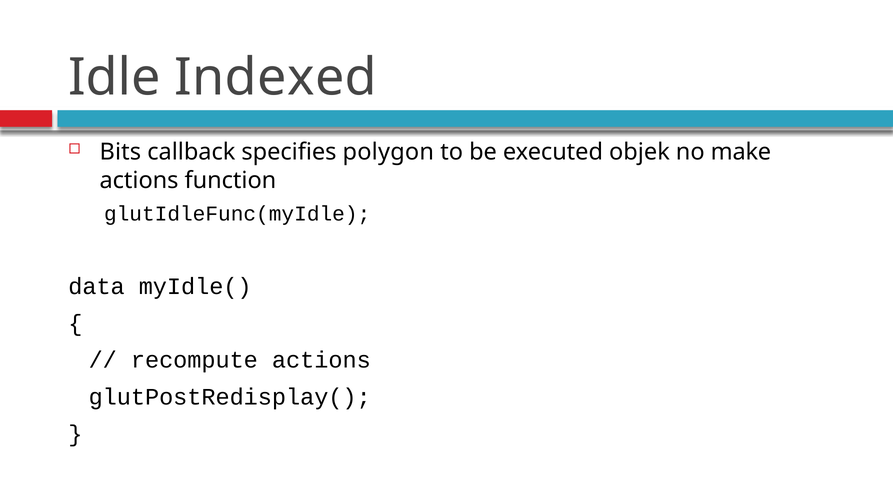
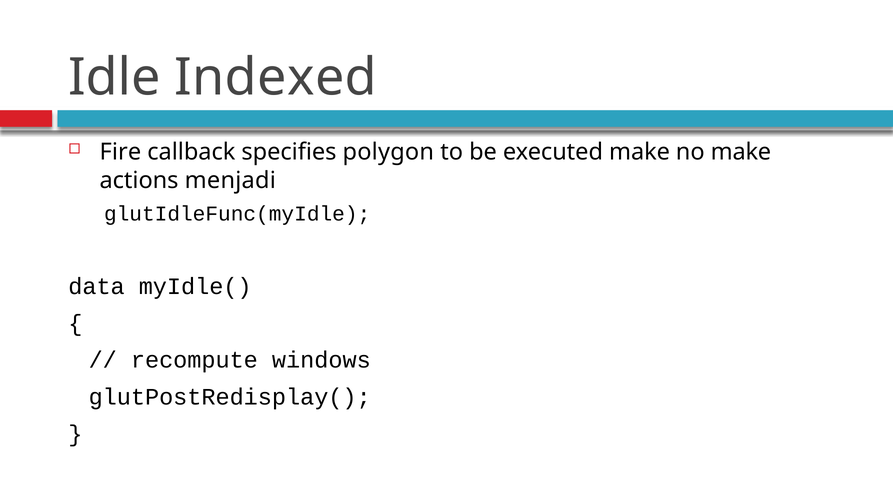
Bits: Bits -> Fire (120, 152)
executed objek: objek -> make (640, 152)
function: function -> menjadi (230, 181)
recompute actions: actions -> windows (321, 360)
